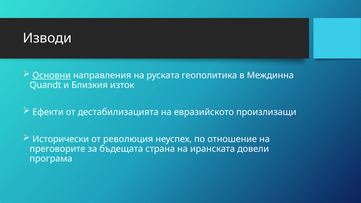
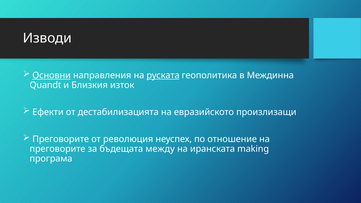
руската underline: none -> present (163, 75)
Исторически: Исторически -> Преговорите (61, 139)
страна: страна -> между (160, 149)
довели: довели -> making (253, 149)
